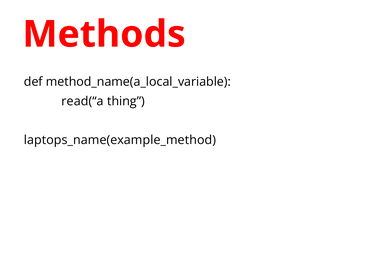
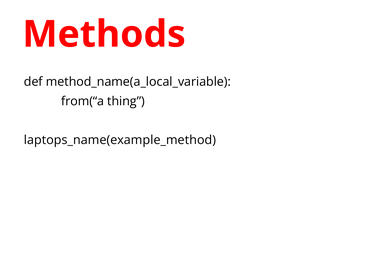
read(“a: read(“a -> from(“a (83, 101)
